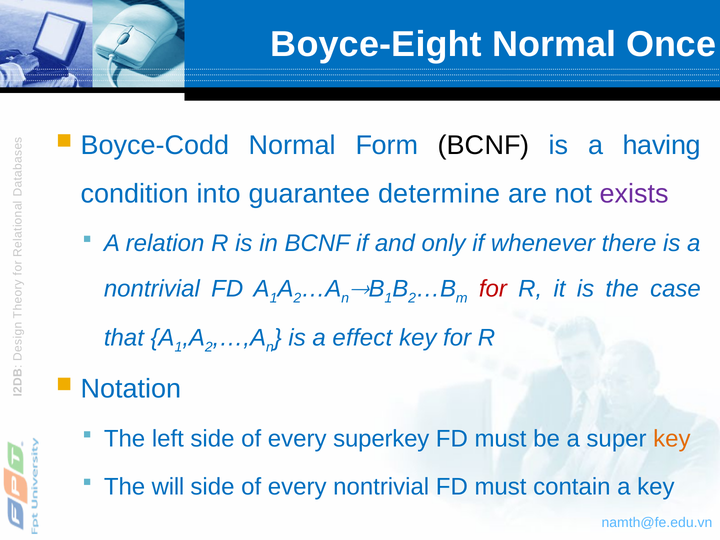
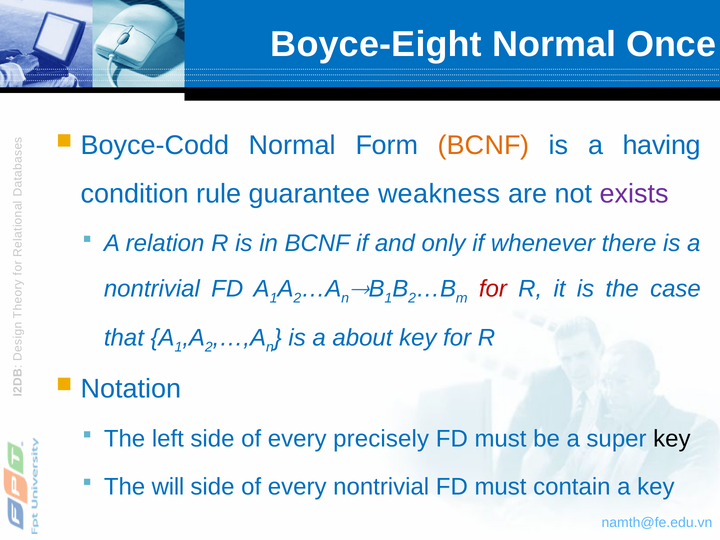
BCNF colour: black -> orange (484, 145)
into: into -> rule (219, 194)
determine: determine -> weakness (439, 194)
effect: effect -> about (362, 338)
superkey: superkey -> precisely (381, 439)
key colour: orange -> black (672, 439)
